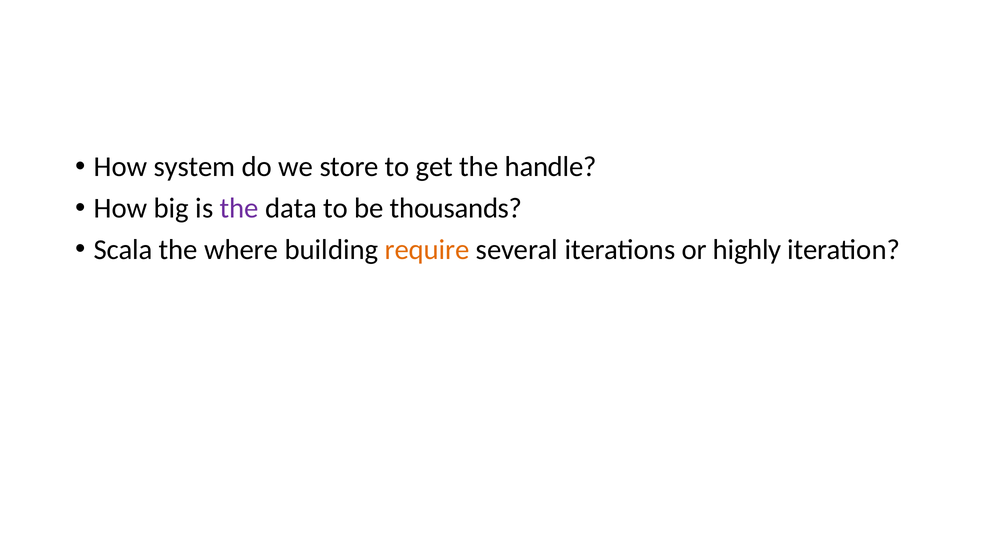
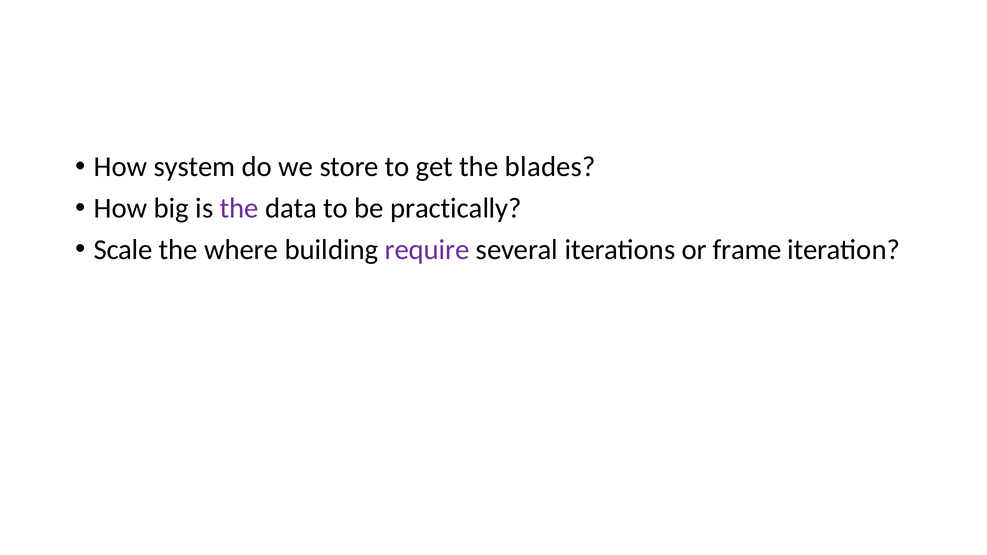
handle: handle -> blades (550, 167)
thousands: thousands -> practically (456, 208)
Scala: Scala -> Scale (123, 250)
require colour: orange -> purple (427, 250)
highly: highly -> frame (747, 250)
